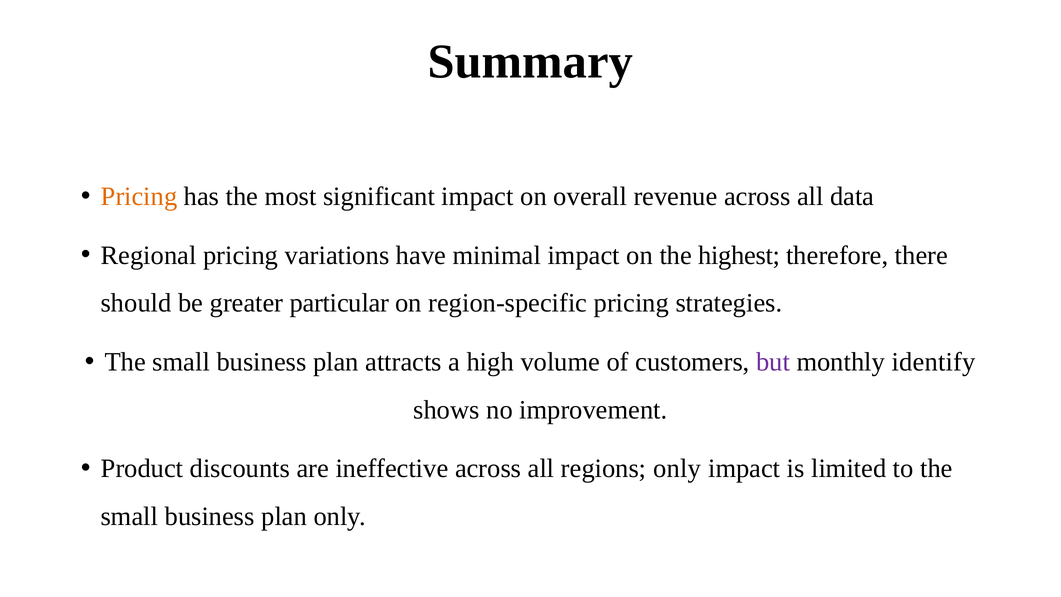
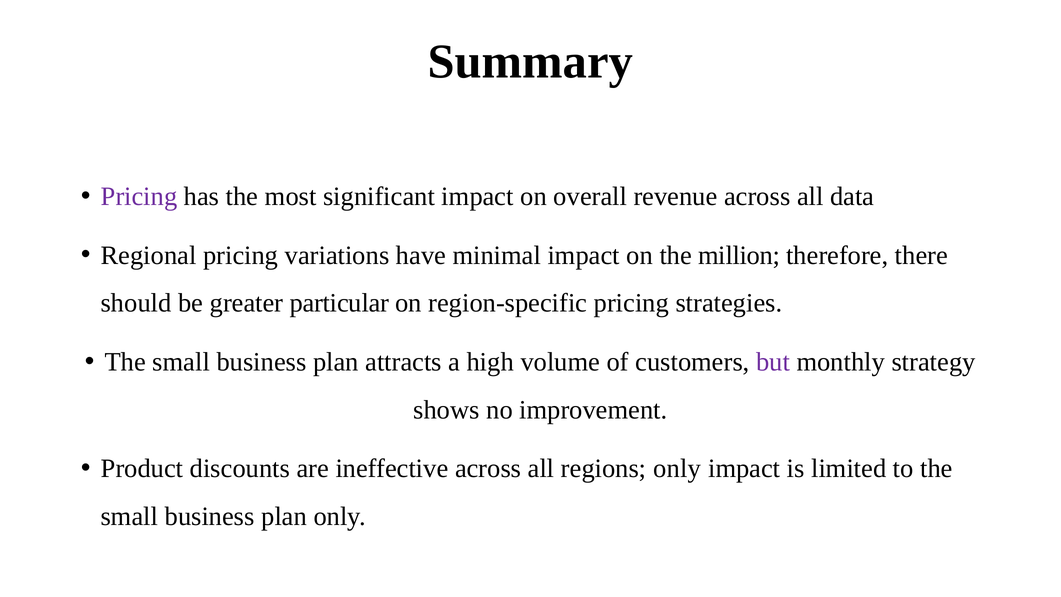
Pricing colour: orange -> purple (139, 197)
highest: highest -> million (739, 255)
identify: identify -> strategy (934, 362)
